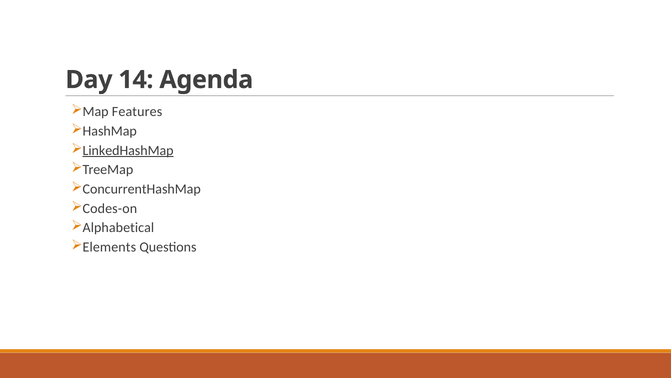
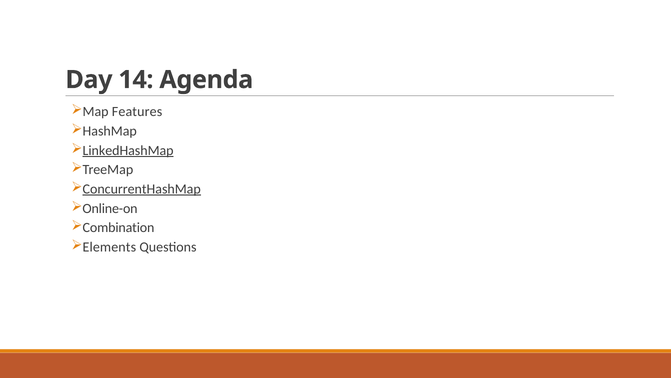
ConcurrentHashMap underline: none -> present (142, 189)
Codes-on: Codes-on -> Online-on (110, 208)
Alphabetical: Alphabetical -> Combination (119, 227)
